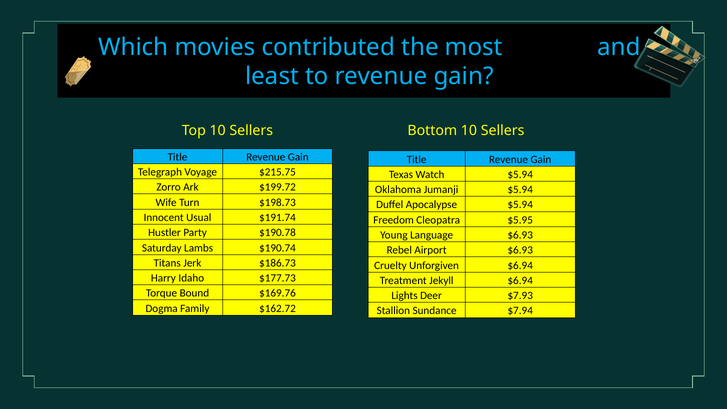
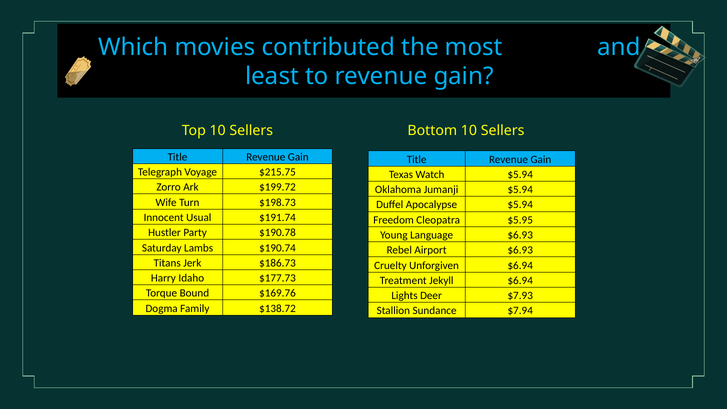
$162.72: $162.72 -> $138.72 (278, 308)
